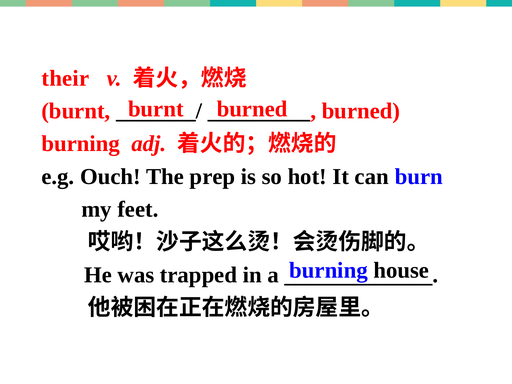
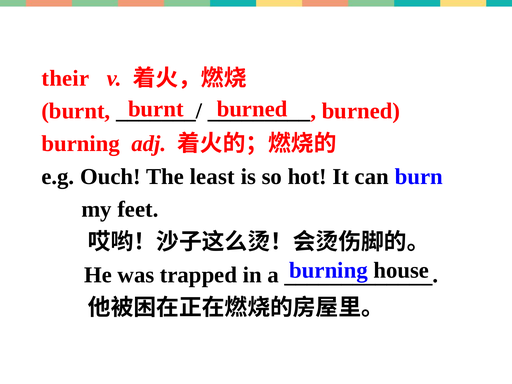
prep: prep -> least (212, 177)
